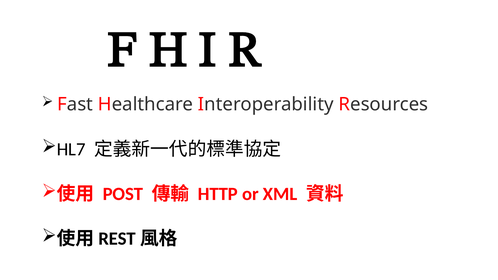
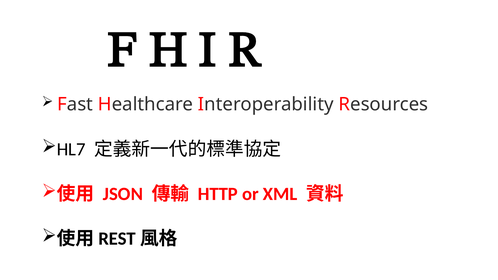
POST: POST -> JSON (123, 194)
